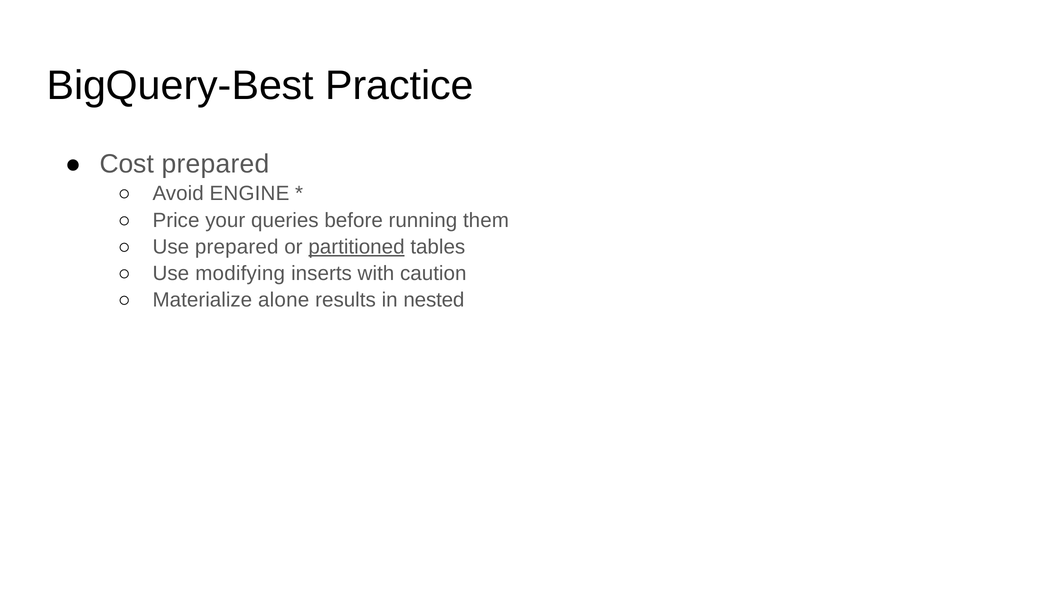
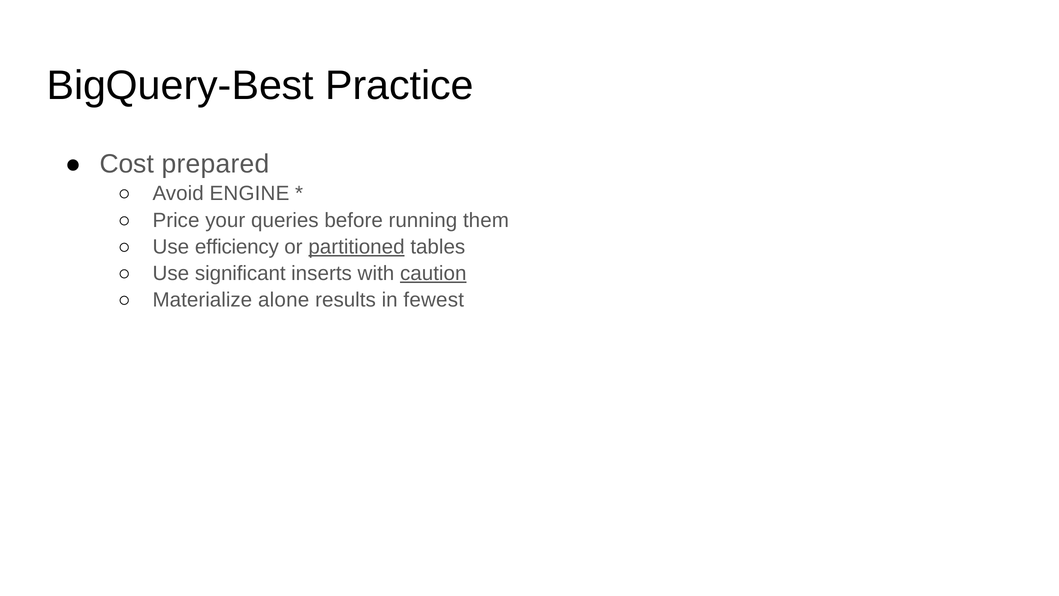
Use prepared: prepared -> efficiency (237, 247)
modifying: modifying -> significant (240, 273)
caution underline: none -> present (433, 273)
nested: nested -> fewest (434, 300)
